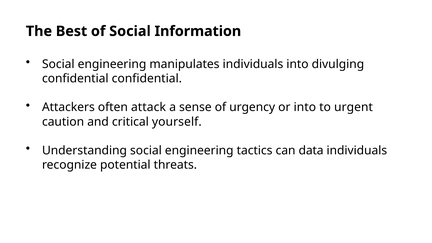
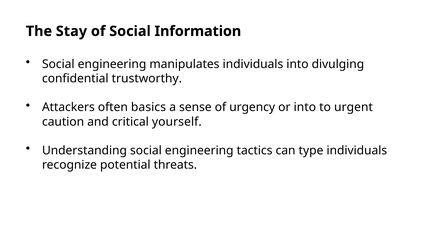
Best: Best -> Stay (71, 31)
confidential confidential: confidential -> trustworthy (147, 79)
attack: attack -> basics (149, 107)
data: data -> type (311, 151)
